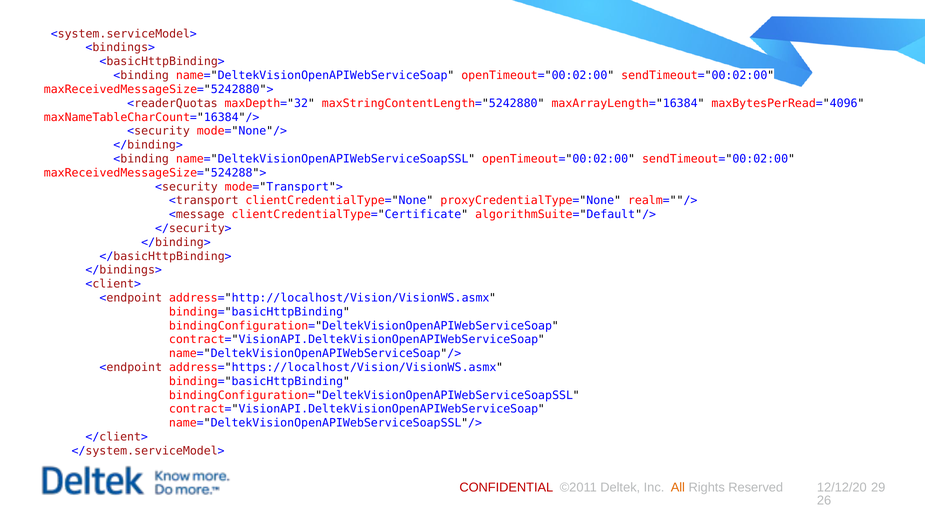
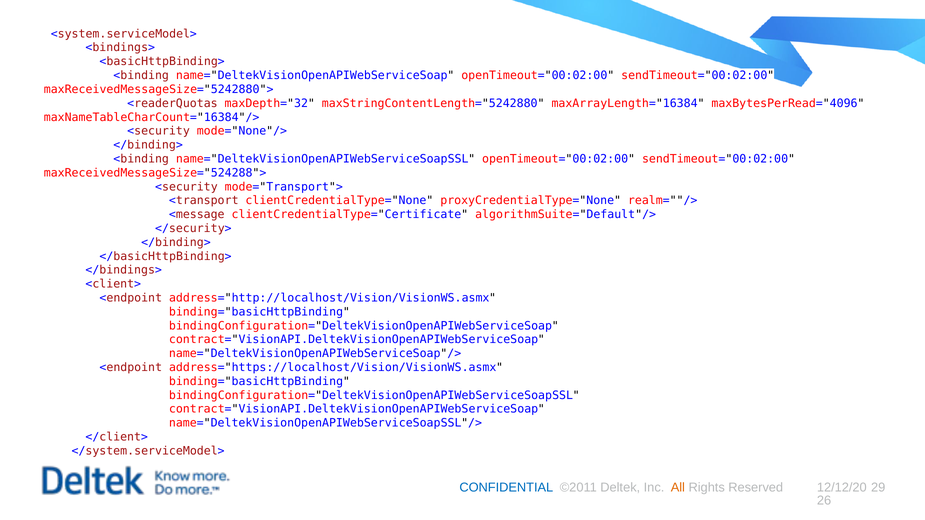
CONFIDENTIAL colour: red -> blue (506, 488)
